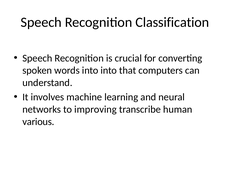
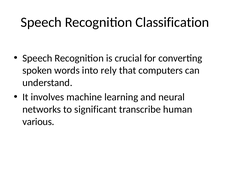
into into: into -> rely (109, 70)
improving: improving -> significant (96, 109)
